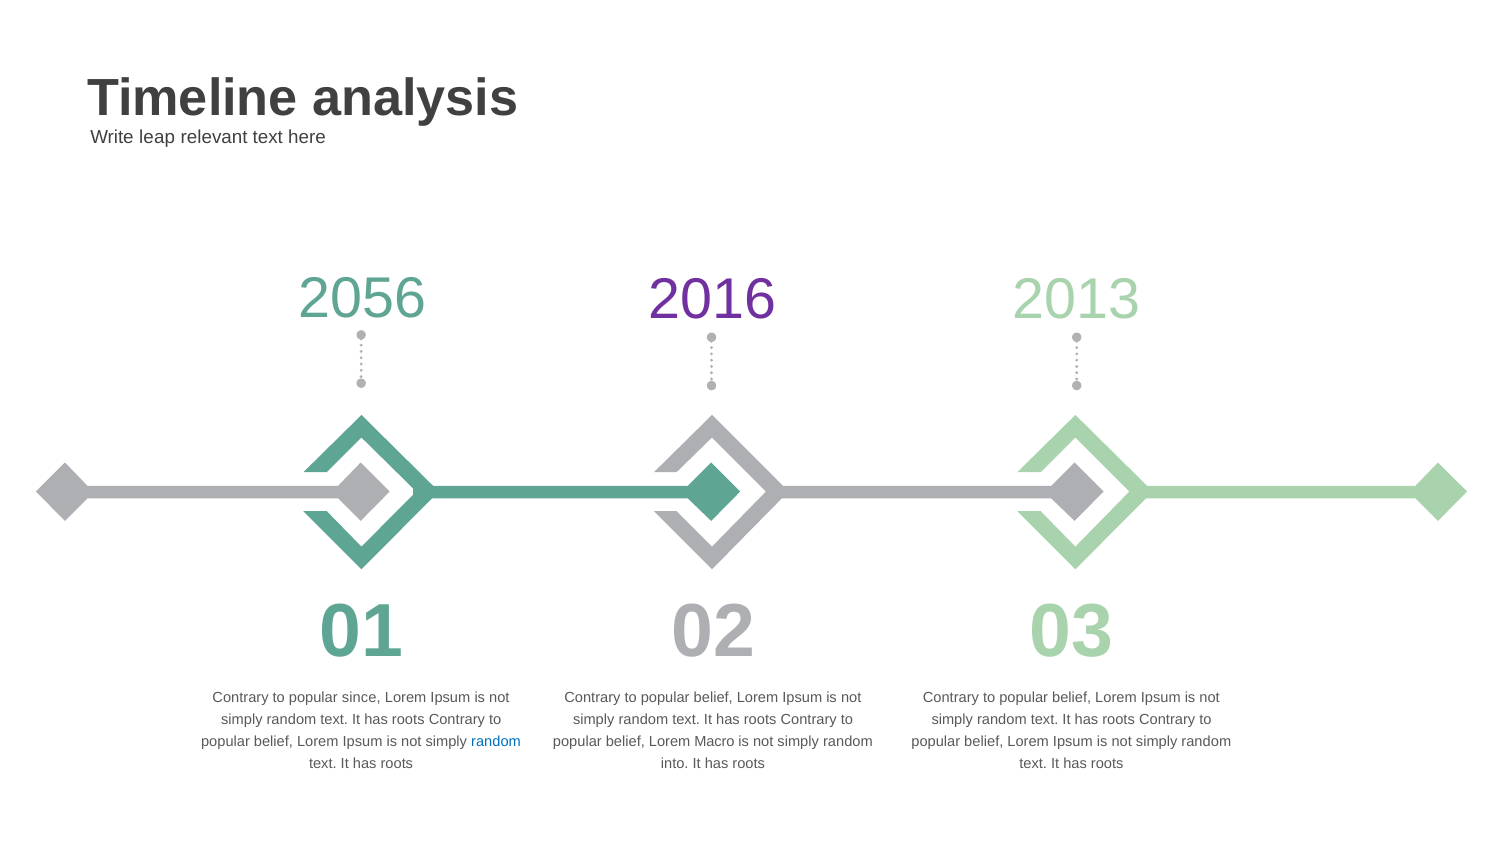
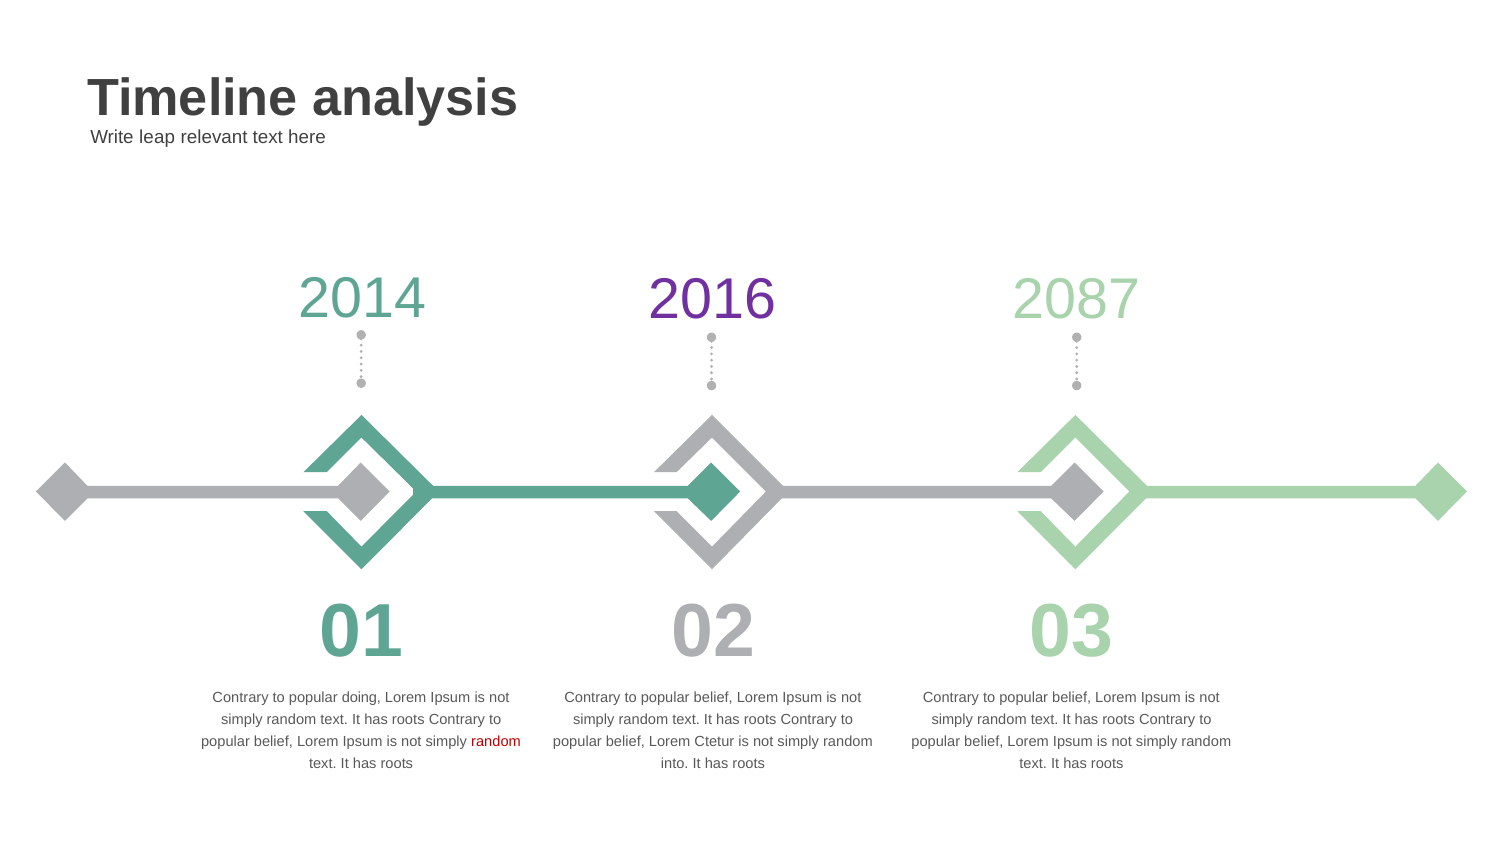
2056: 2056 -> 2014 (363, 298)
2013: 2013 -> 2087 (1076, 300)
since: since -> doing (361, 698)
random colour: blue -> red (496, 742)
Macro: Macro -> Ctetur (714, 742)
